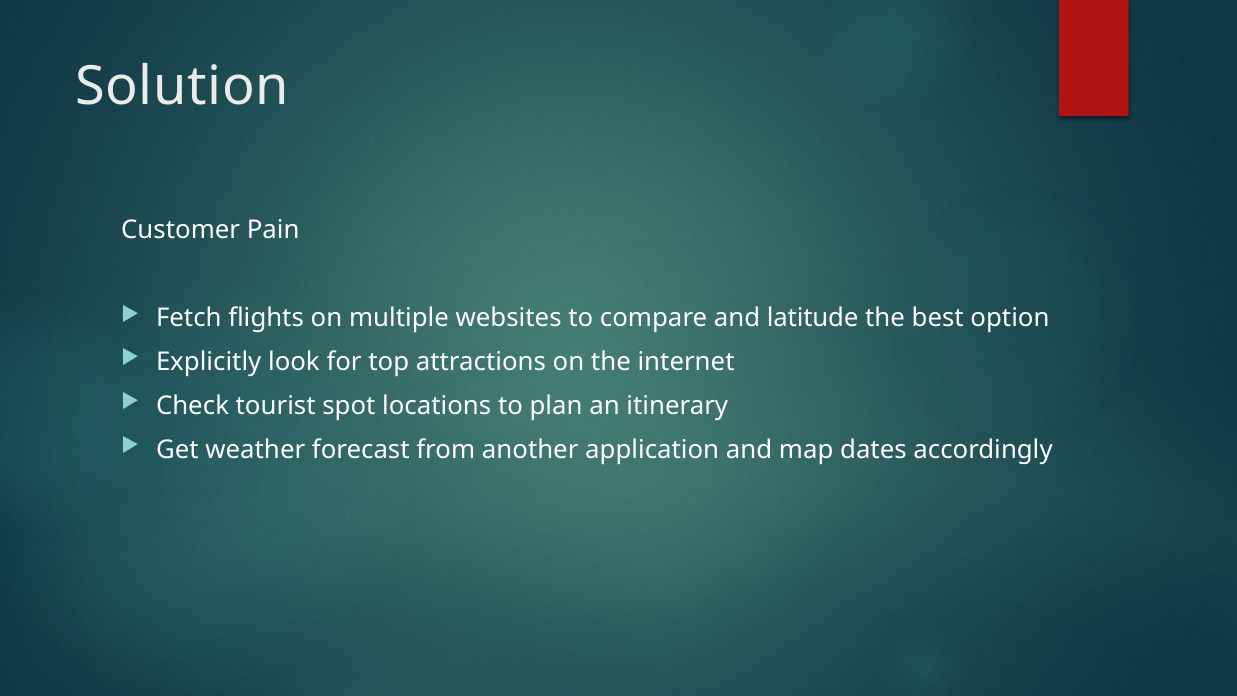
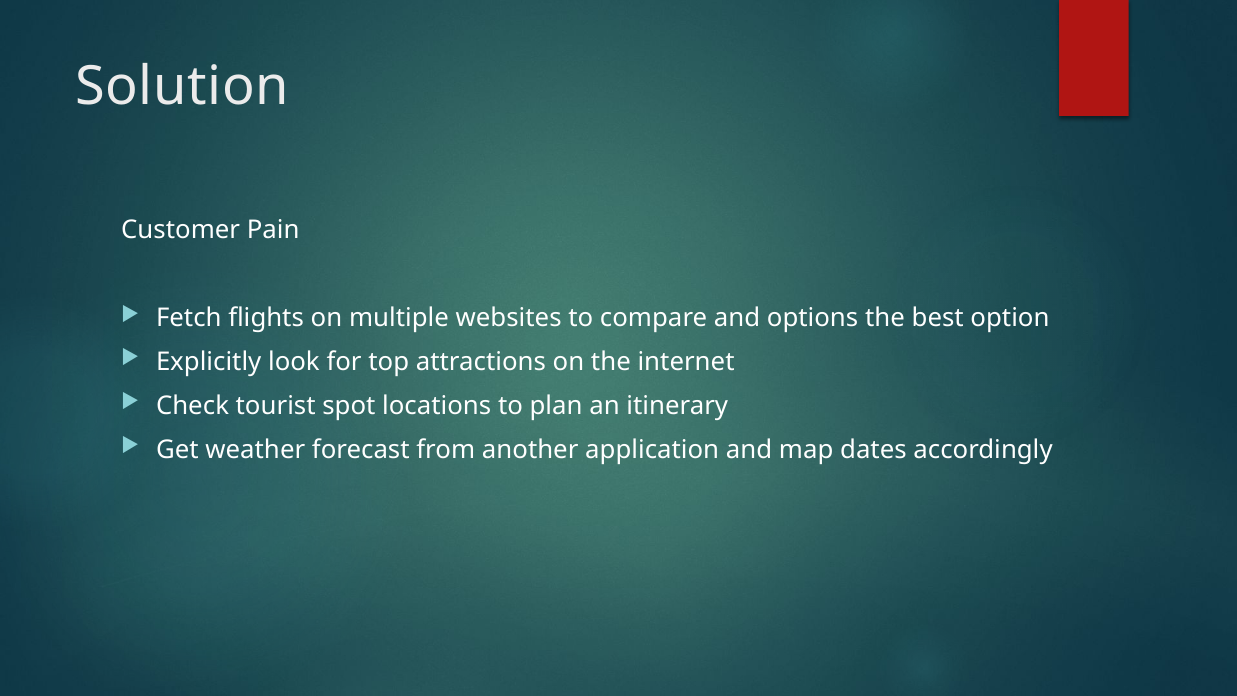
latitude: latitude -> options (813, 318)
